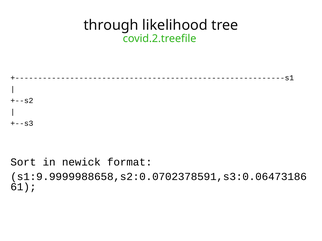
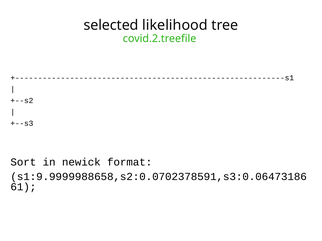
through: through -> selected (111, 25)
